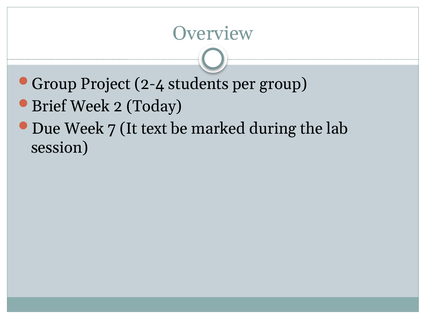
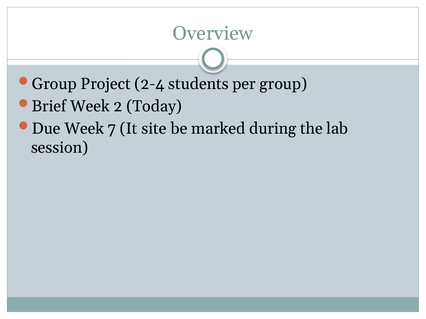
text: text -> site (154, 129)
